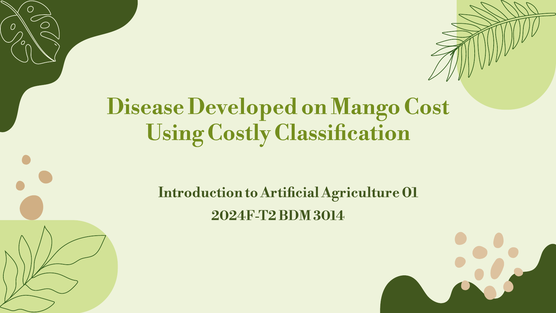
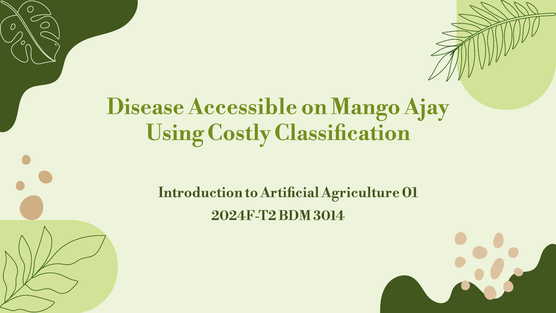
Developed: Developed -> Accessible (243, 107)
Cost: Cost -> Ajay (426, 107)
